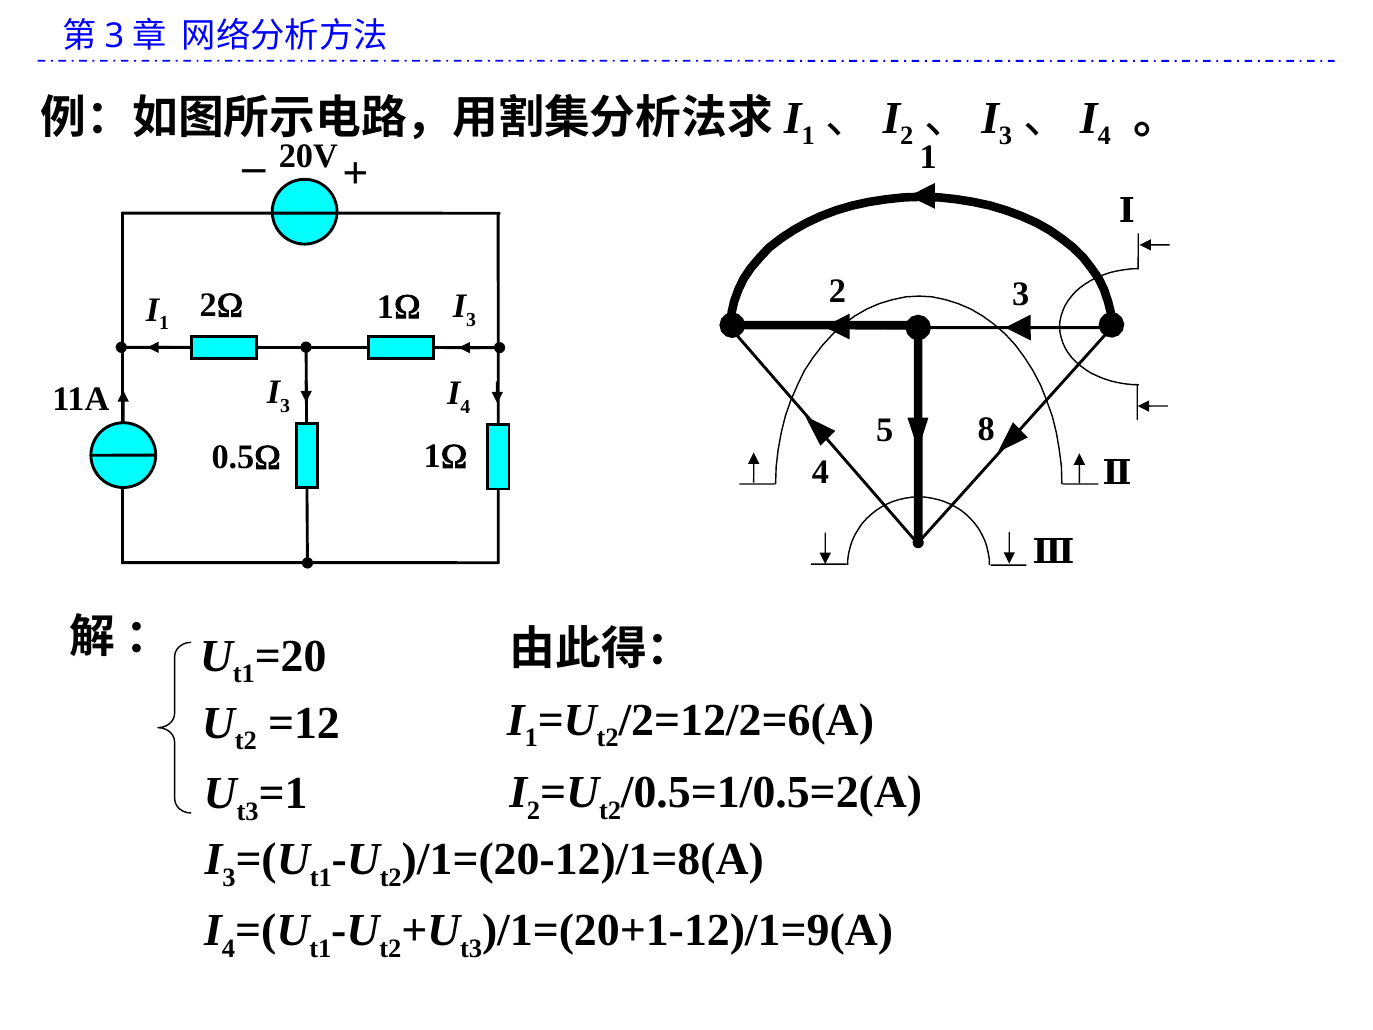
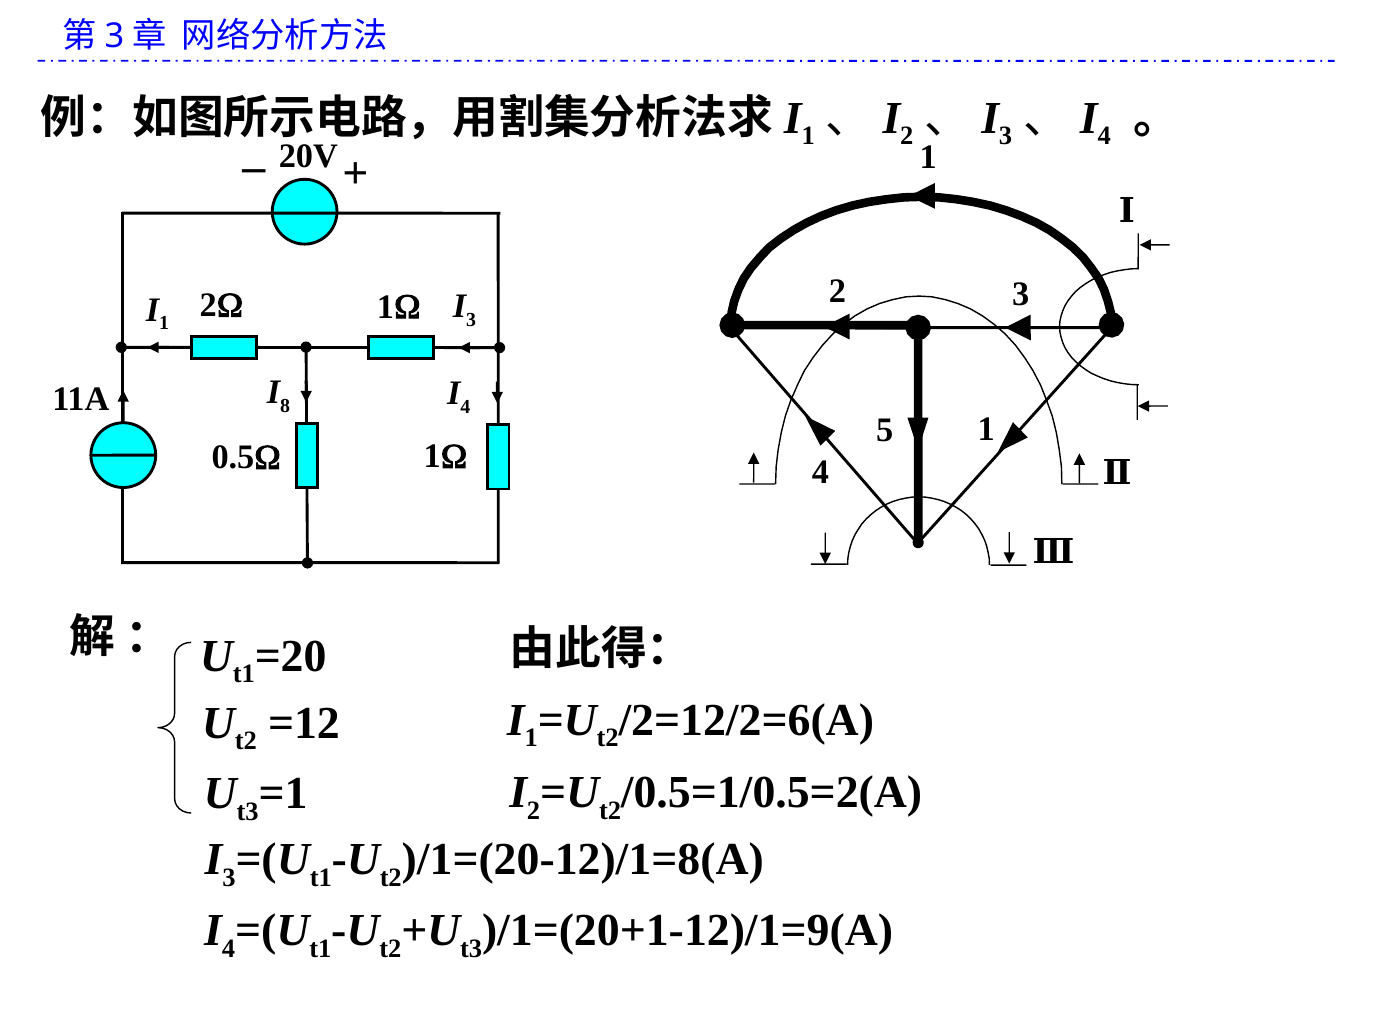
3: 3 -> 8 (285, 405)
5 8: 8 -> 1 (986, 429)
